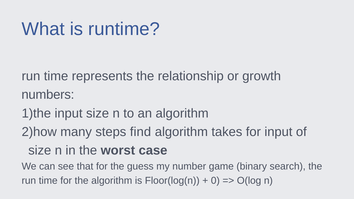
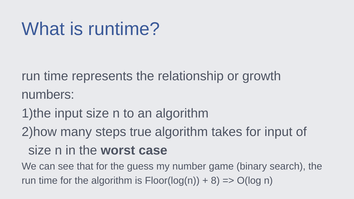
find: find -> true (141, 132)
0: 0 -> 8 (215, 181)
